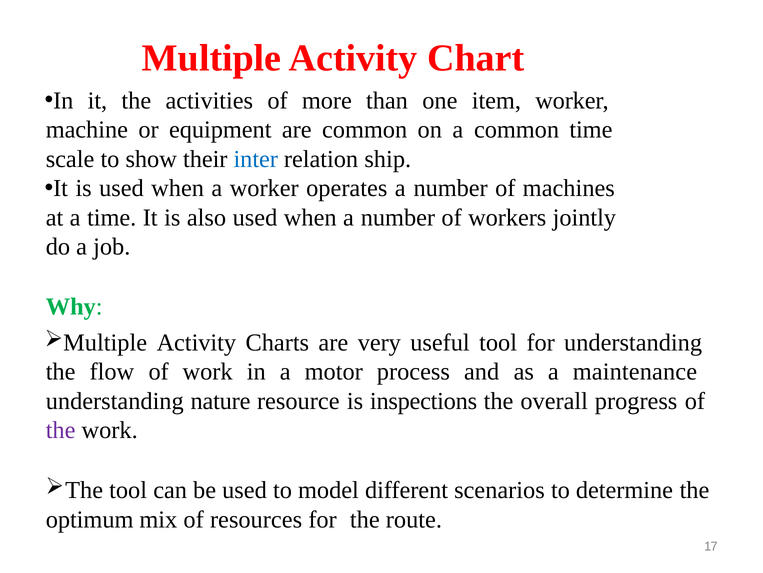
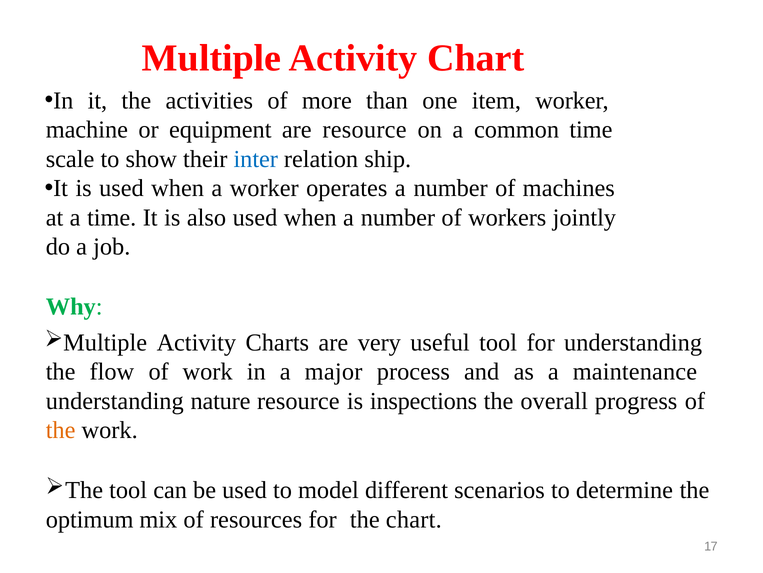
are common: common -> resource (365, 130)
motor: motor -> major (334, 371)
the colour: purple -> orange (61, 430)
the route: route -> chart (414, 519)
